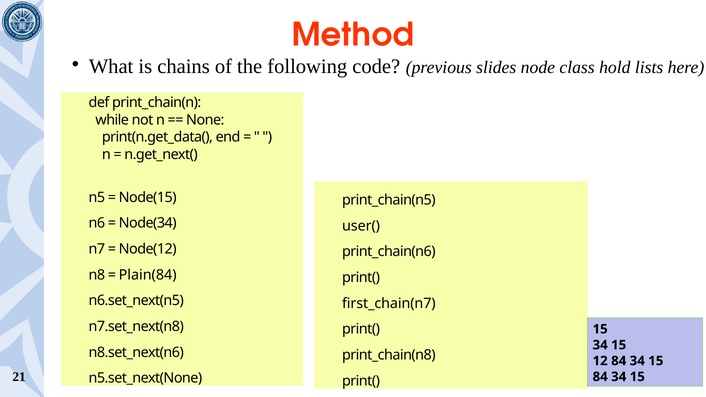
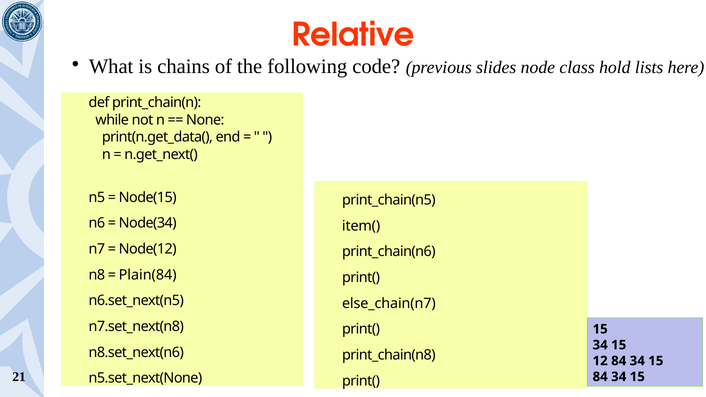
Method: Method -> Relative (353, 35)
user(: user( -> item( (361, 226)
first_chain(n7: first_chain(n7 -> else_chain(n7 (389, 303)
